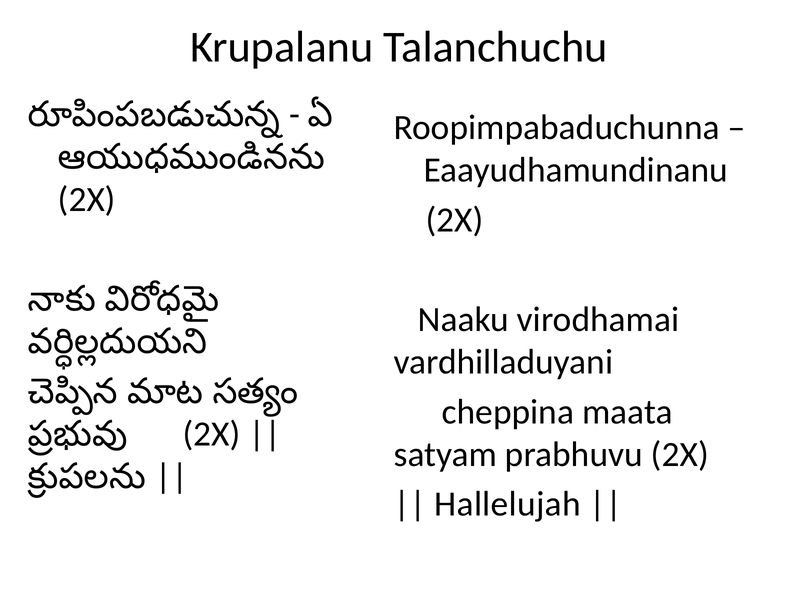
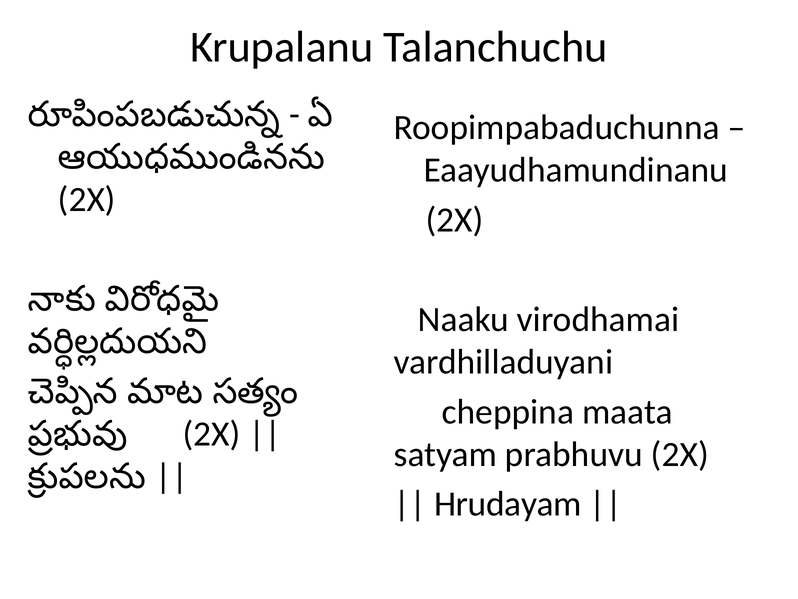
Hallelujah: Hallelujah -> Hrudayam (508, 504)
